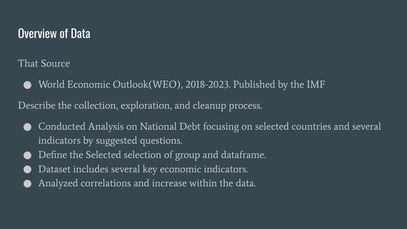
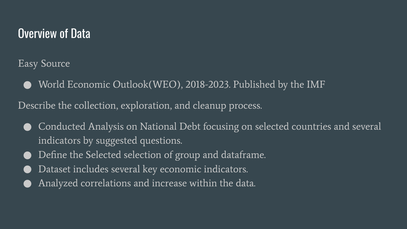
That: That -> Easy (28, 64)
